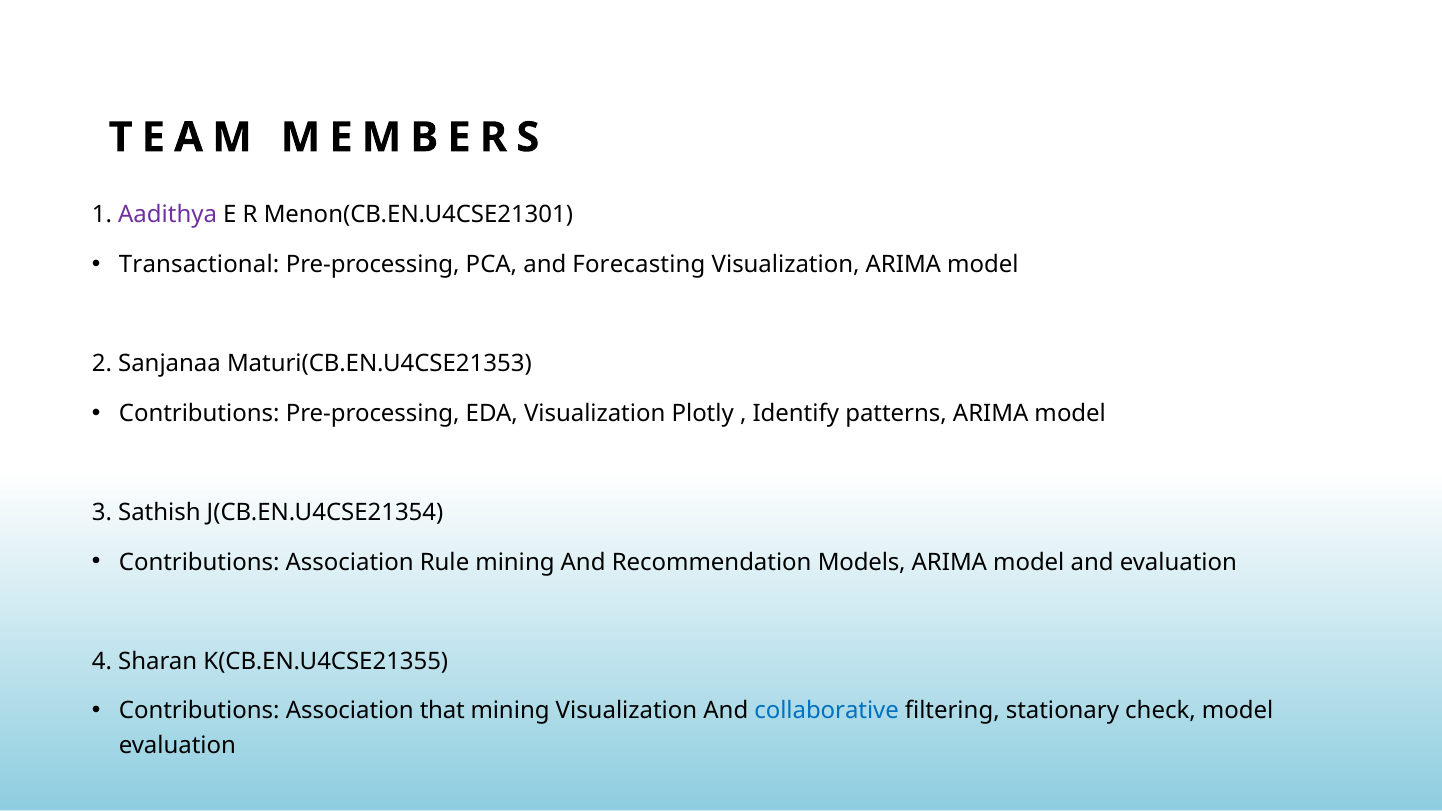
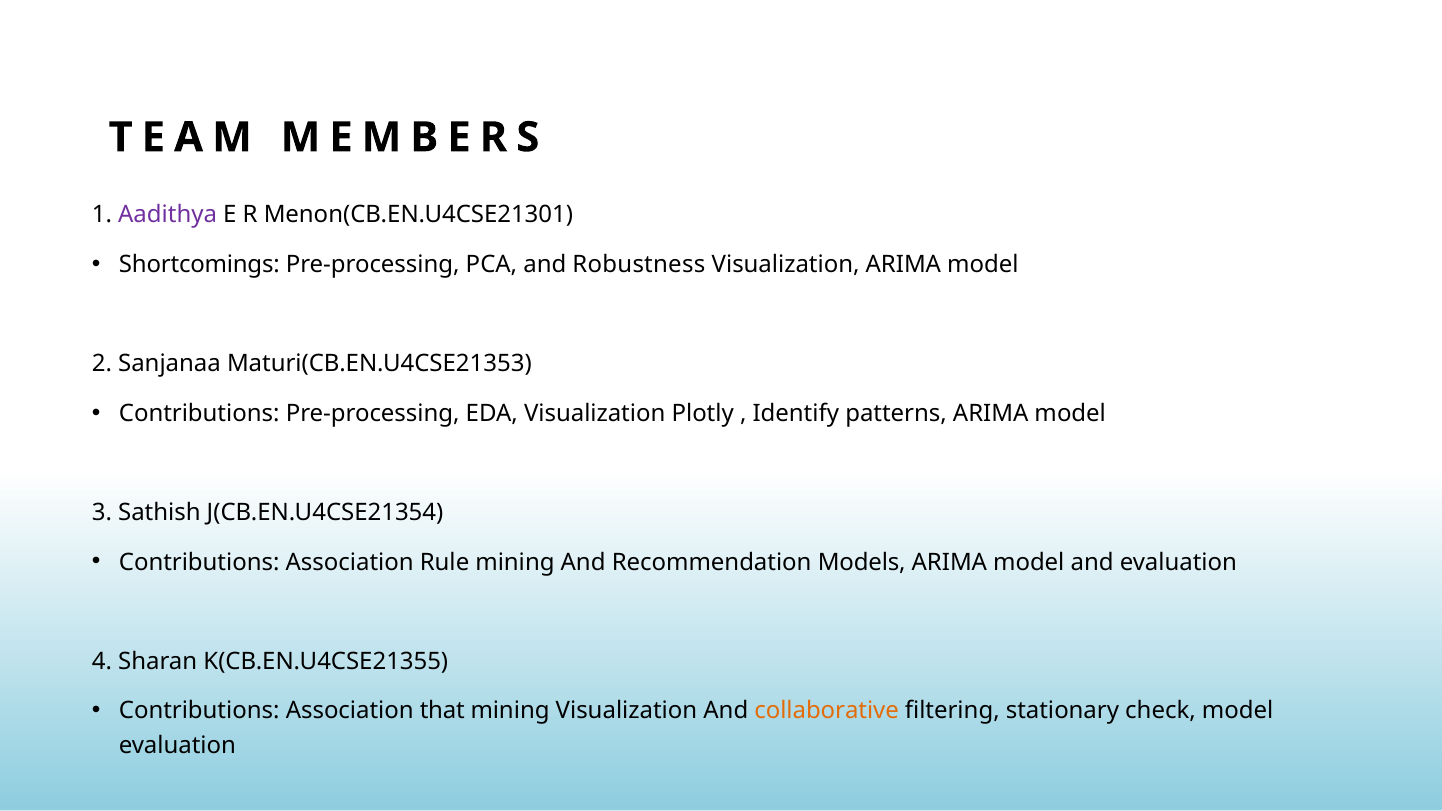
Transactional: Transactional -> Shortcomings (199, 265)
Forecasting: Forecasting -> Robustness (639, 265)
collaborative colour: blue -> orange (827, 711)
